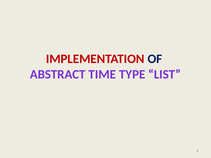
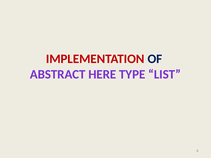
TIME: TIME -> HERE (102, 74)
